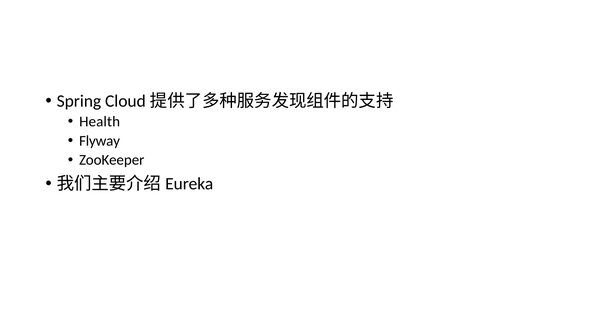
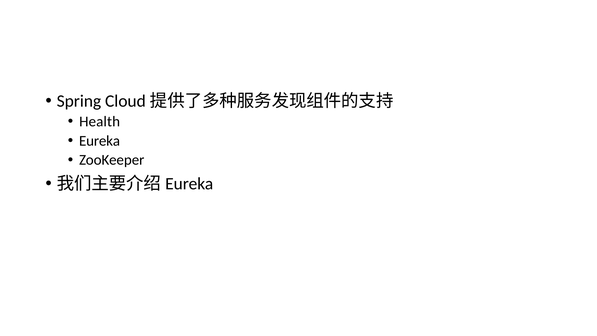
Flyway: Flyway -> Eureka (100, 141)
